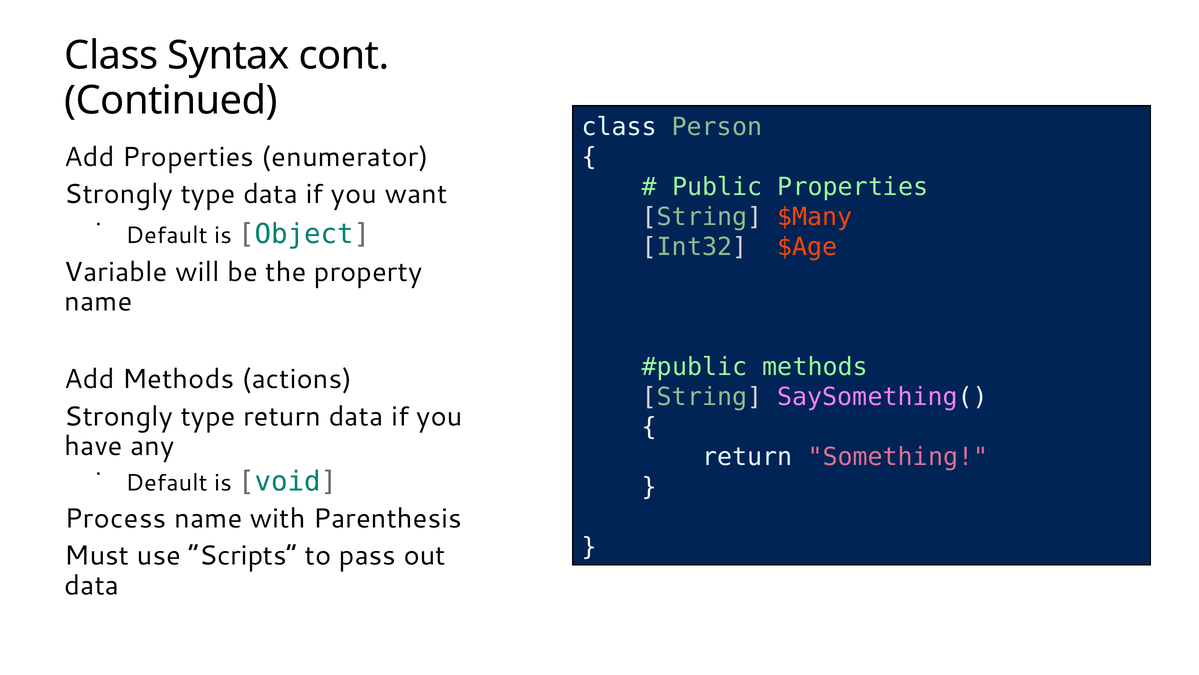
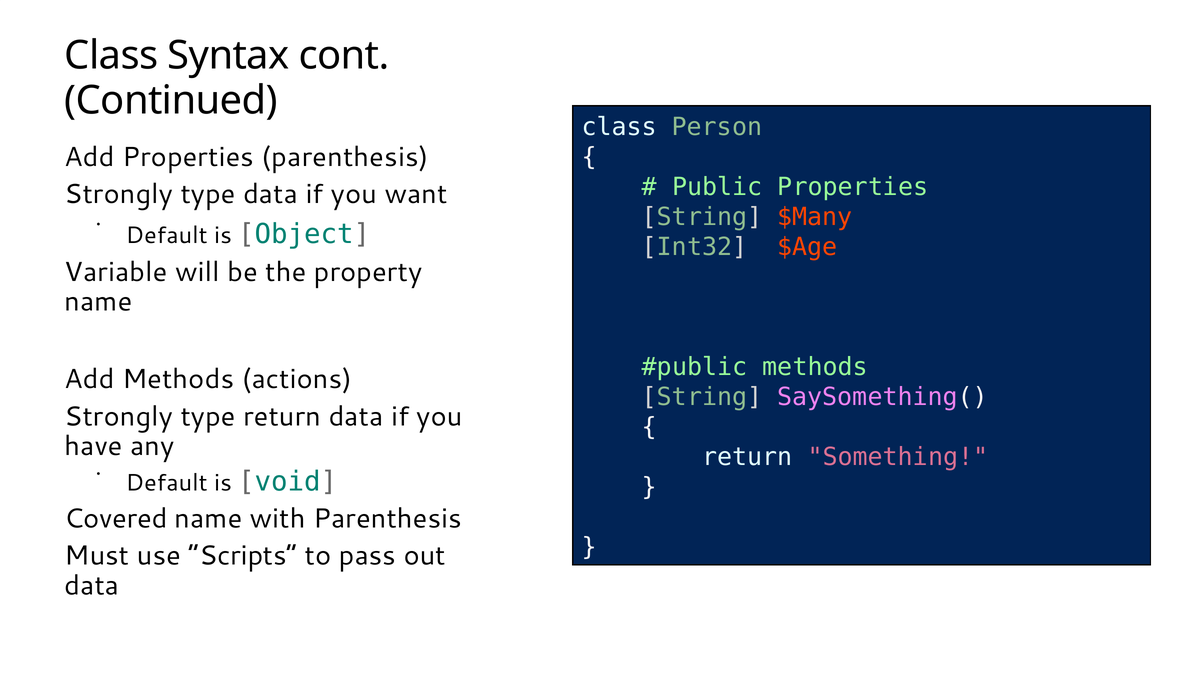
Properties enumerator: enumerator -> parenthesis (345, 157)
Process: Process -> Covered (116, 518)
